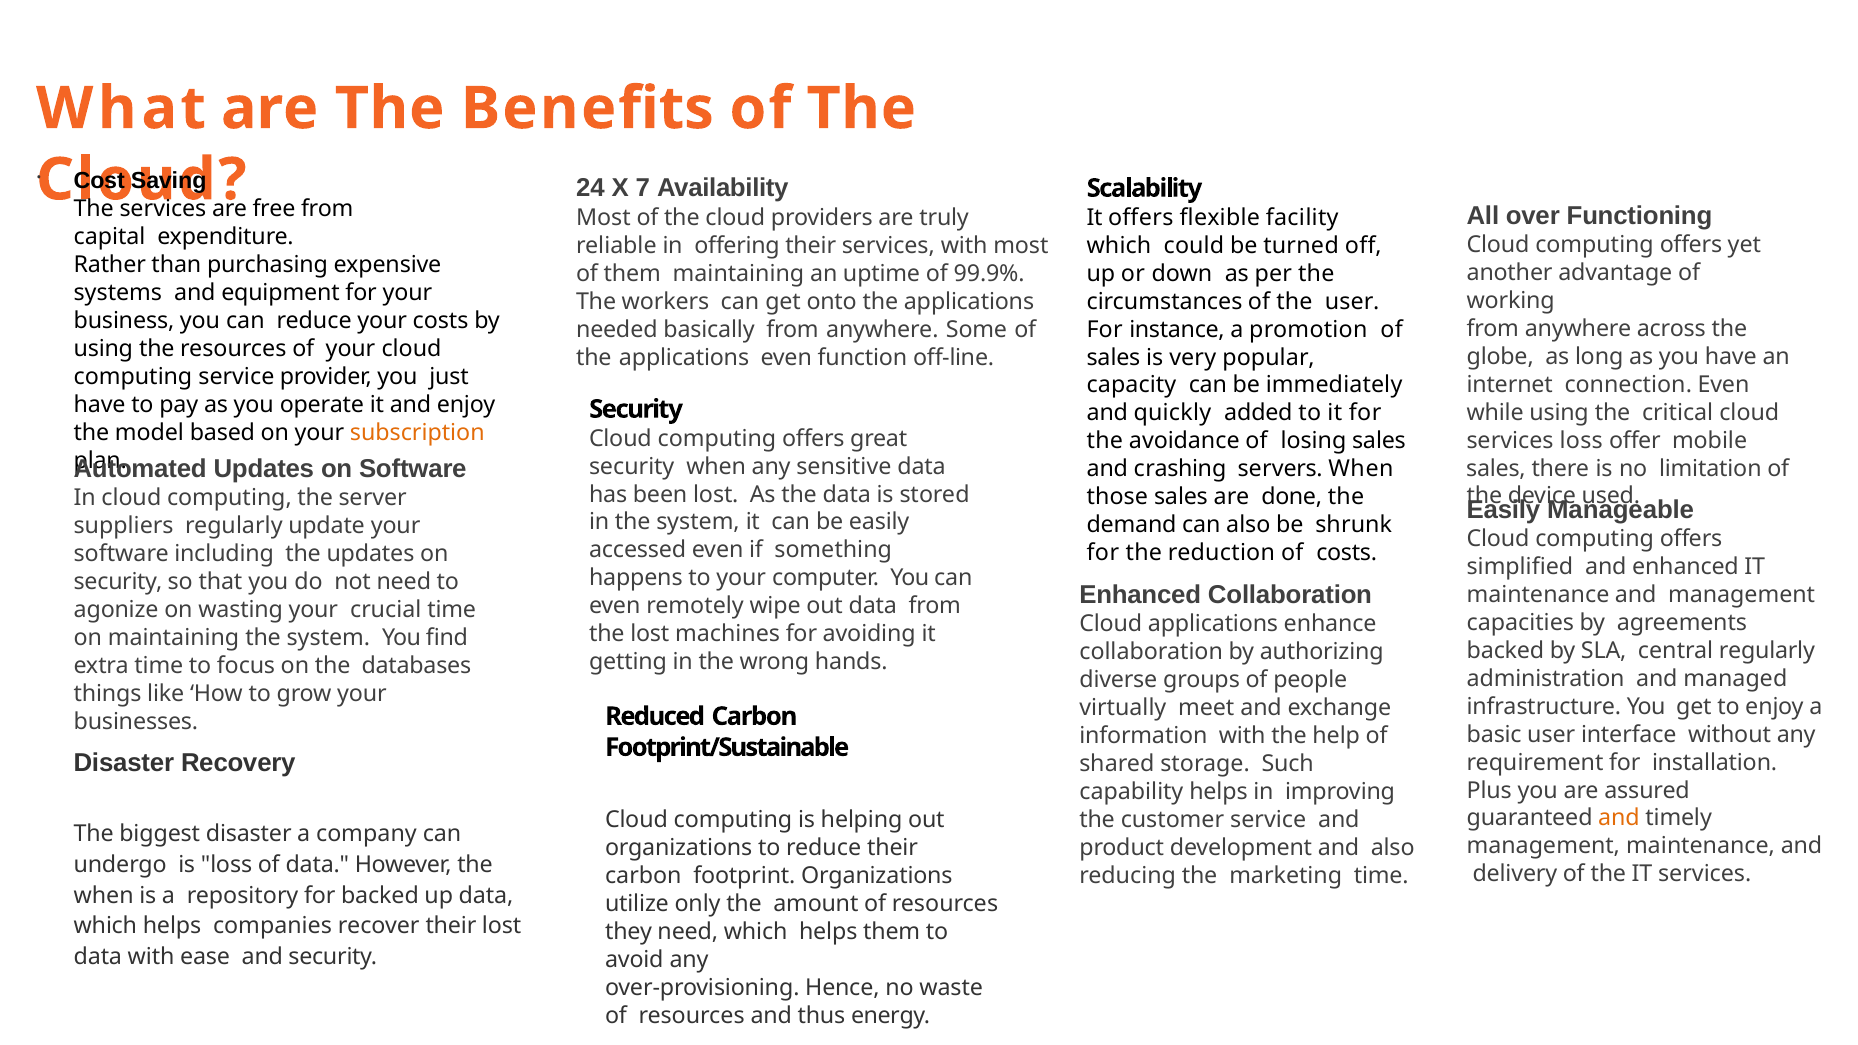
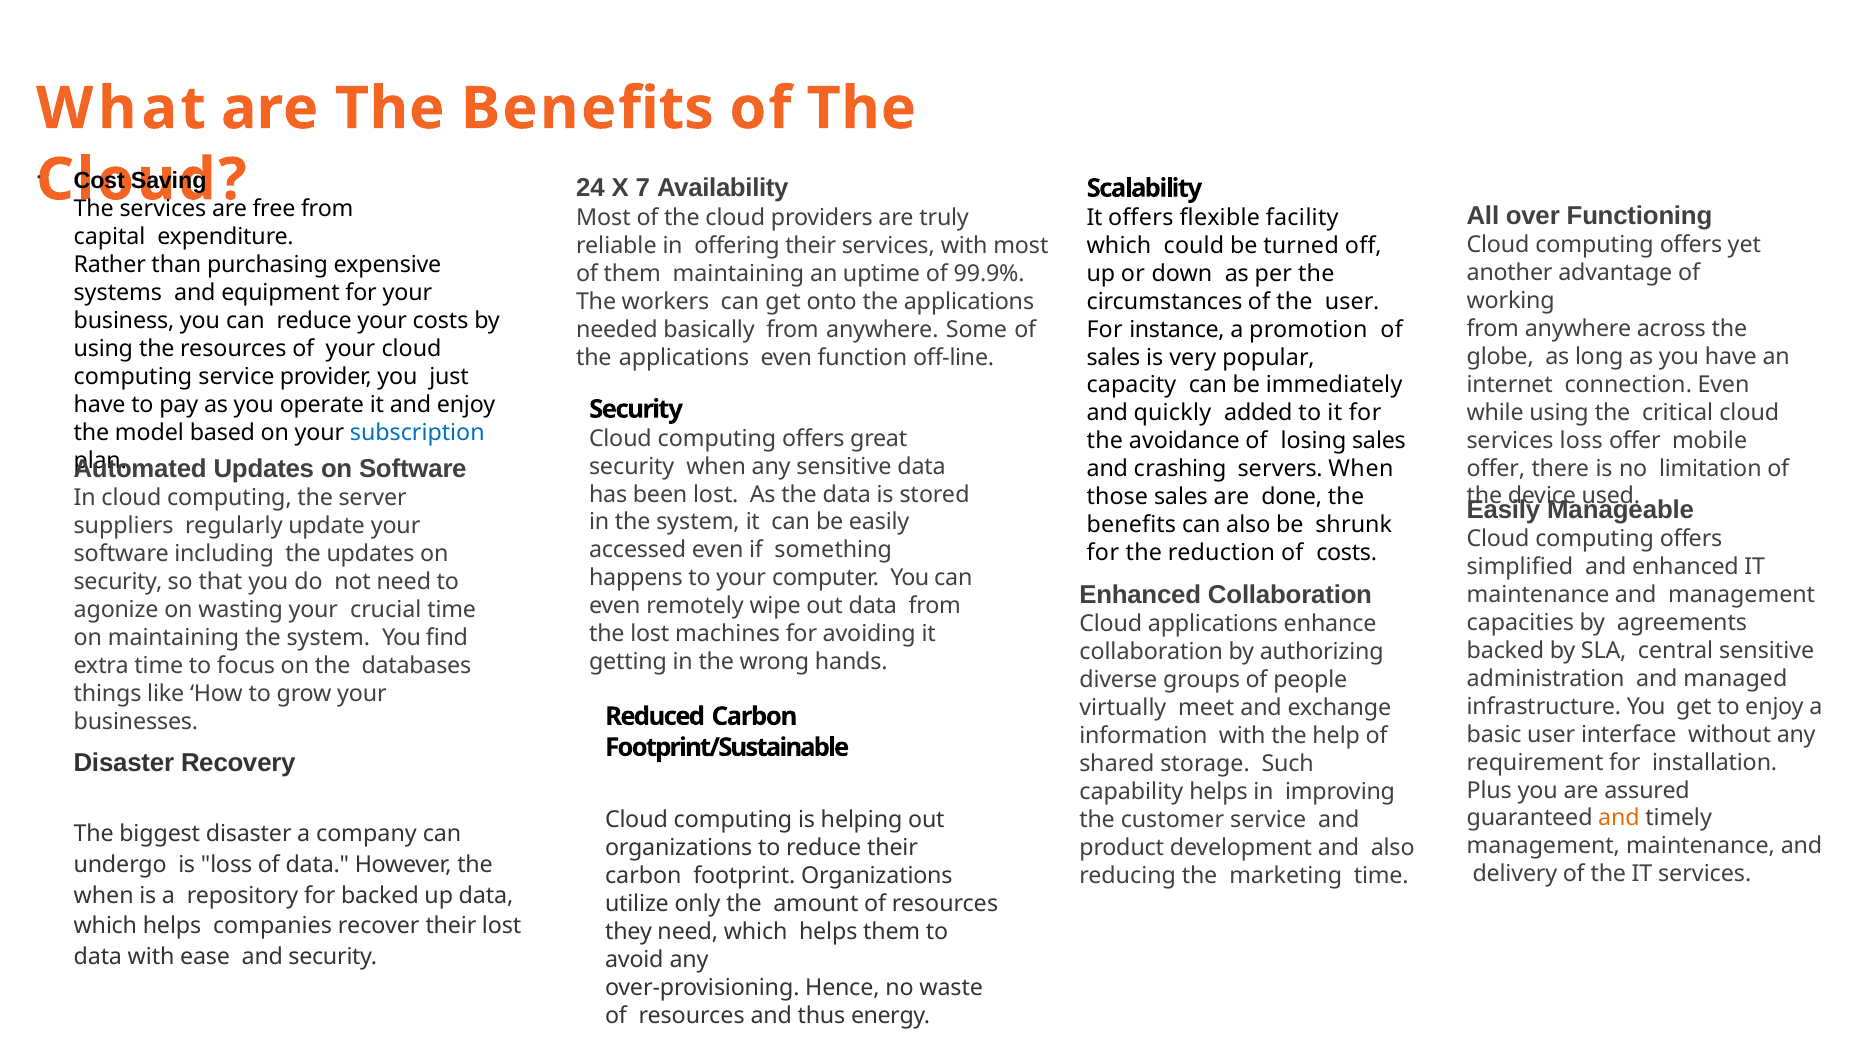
subscription colour: orange -> blue (417, 433)
sales: sales -> offer (1496, 468)
demand: demand -> benefits (1131, 525)
central regularly: regularly -> sensitive (1767, 651)
